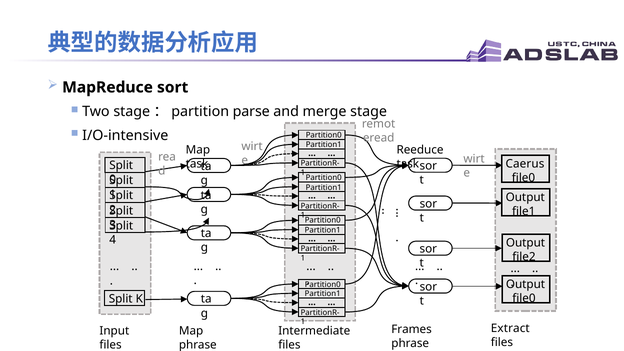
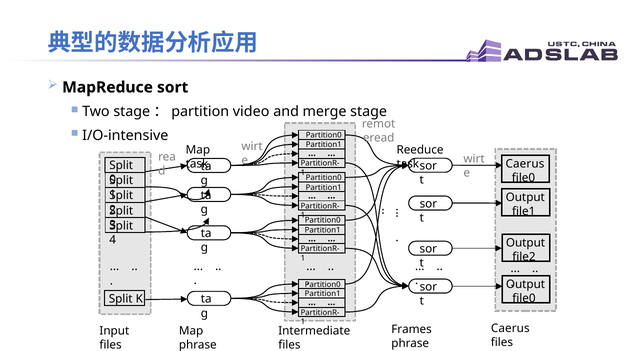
parse: parse -> video (251, 112)
Extract: Extract -> Caerus (510, 328)
